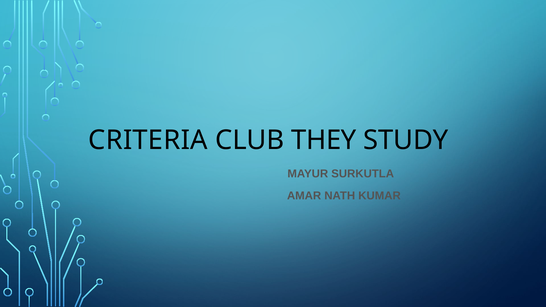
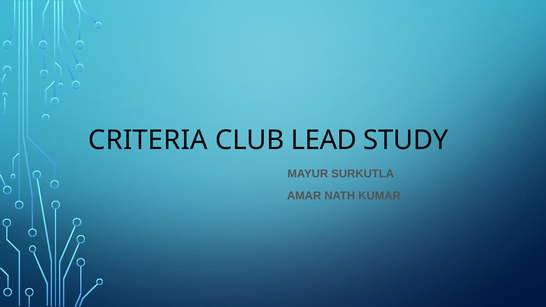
THEY: THEY -> LEAD (324, 140)
